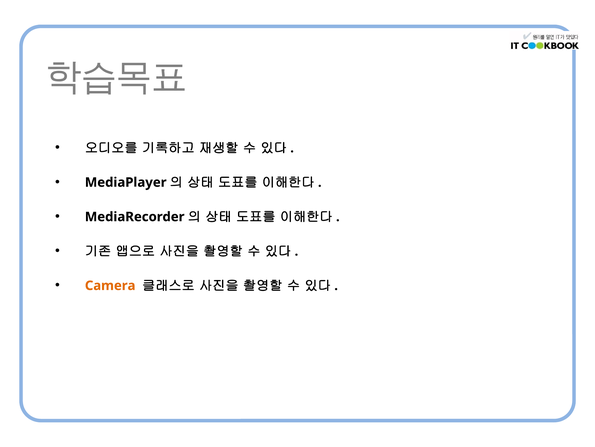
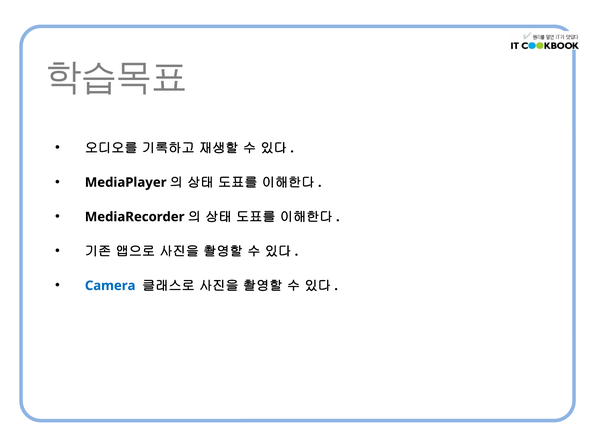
Camera colour: orange -> blue (110, 285)
